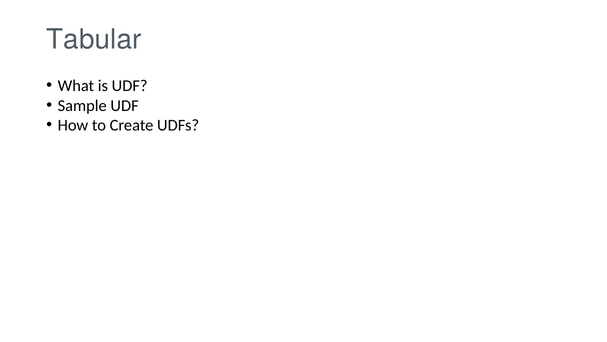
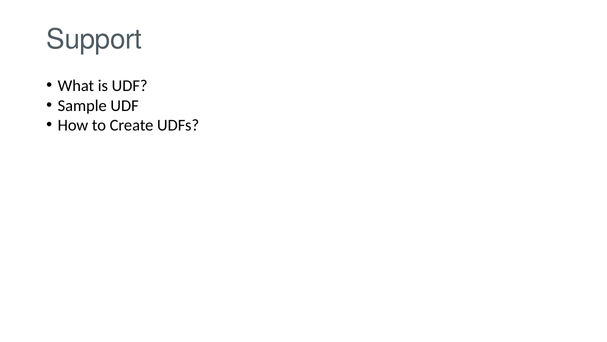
Tabular: Tabular -> Support (94, 39)
